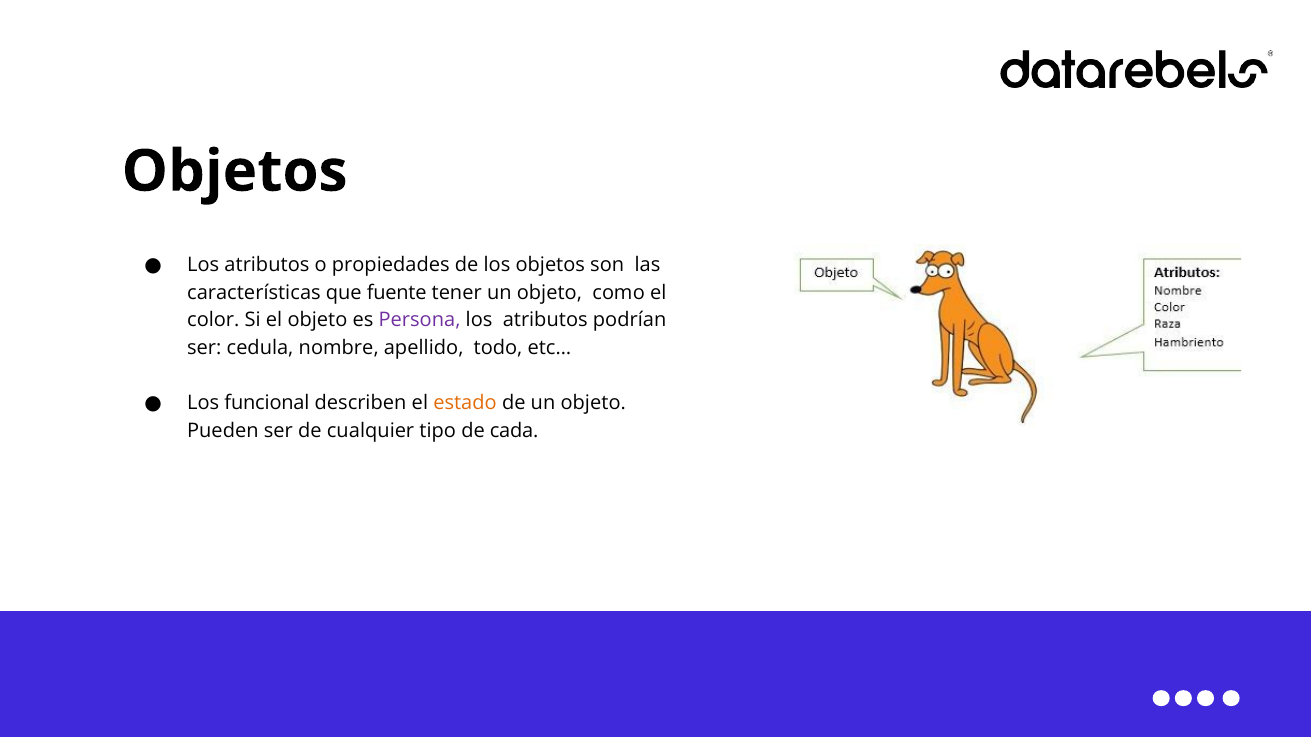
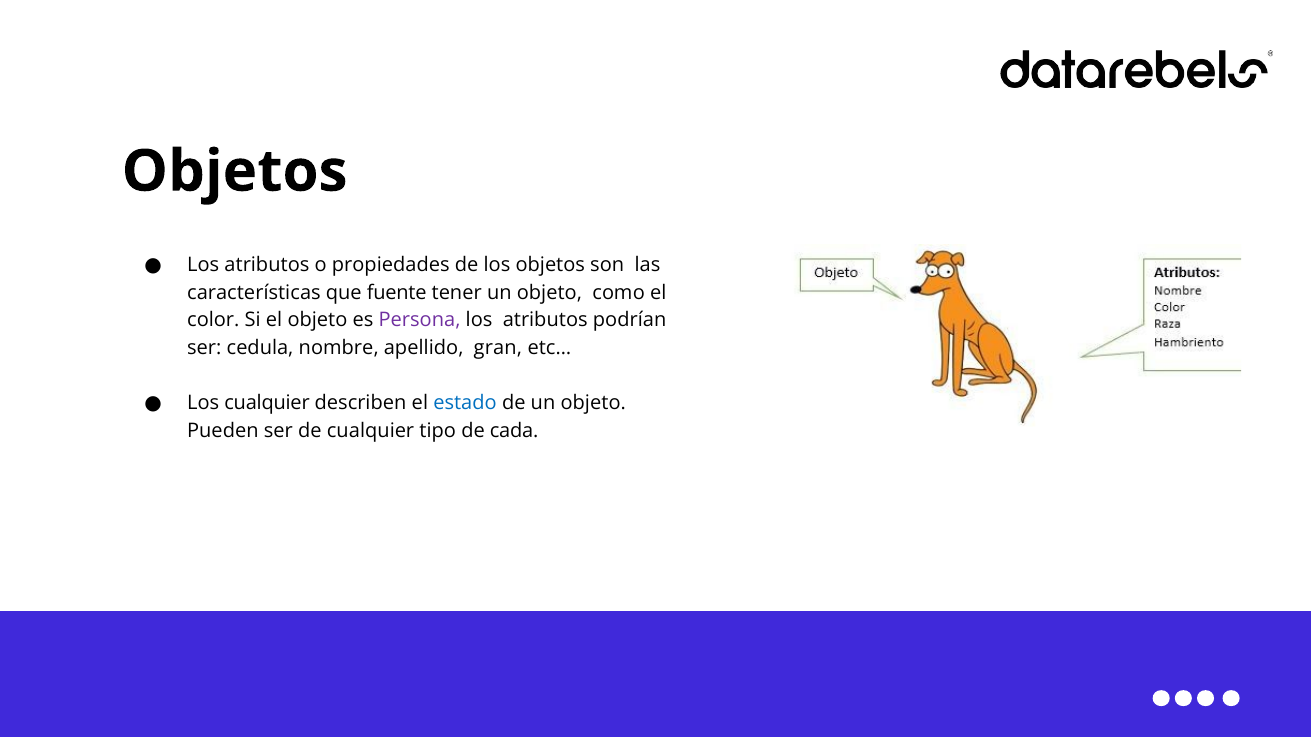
todo: todo -> gran (498, 348)
Los funcional: funcional -> cualquier (267, 403)
estado colour: orange -> blue (465, 403)
